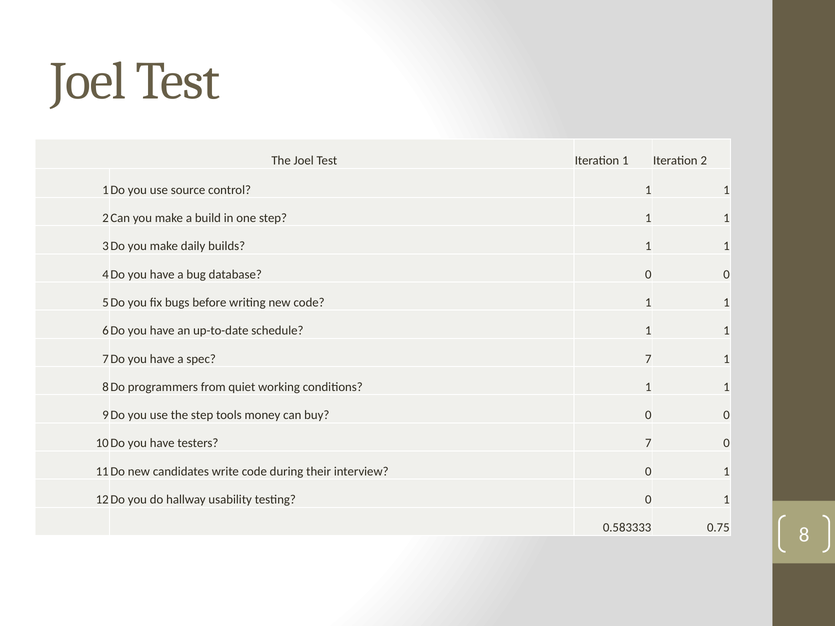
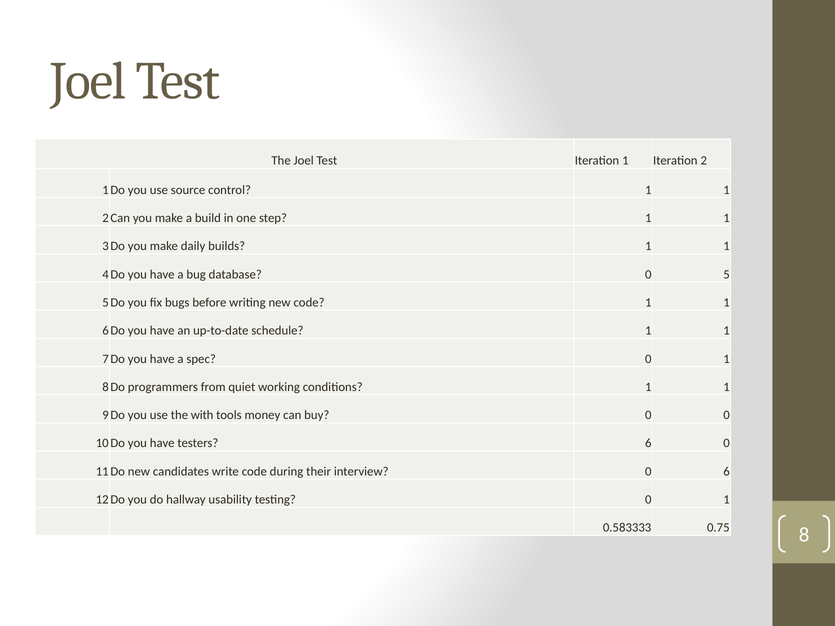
database 0 0: 0 -> 5 (727, 274)
spec 7: 7 -> 0 (648, 359)
the step: step -> with (202, 415)
testers 7: 7 -> 6 (648, 443)
interview 0 1: 1 -> 6 (727, 472)
